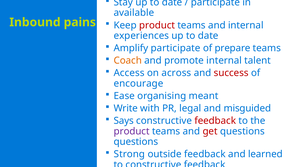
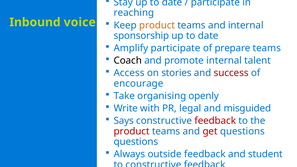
available: available -> reaching (134, 13)
pains: pains -> voice (80, 22)
product colour: red -> orange (157, 25)
experiences: experiences -> sponsorship (141, 36)
Coach colour: orange -> black (128, 61)
across: across -> stories (176, 73)
Ease: Ease -> Take (124, 96)
meant: meant -> openly (204, 96)
product colour: purple -> red (132, 131)
Strong: Strong -> Always (129, 154)
learned: learned -> student (265, 154)
